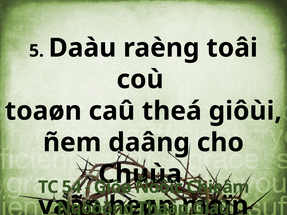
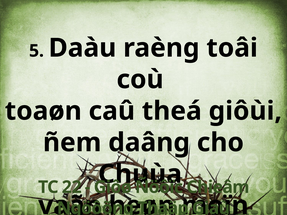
54: 54 -> 22 (72, 187)
